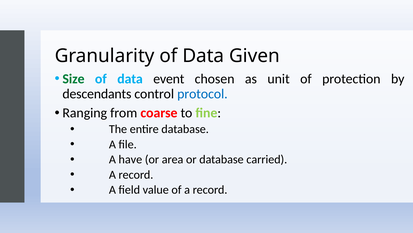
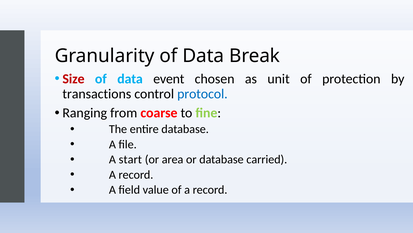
Given: Given -> Break (255, 56)
Size colour: green -> red (73, 79)
descendants: descendants -> transactions (97, 94)
have: have -> start (130, 159)
